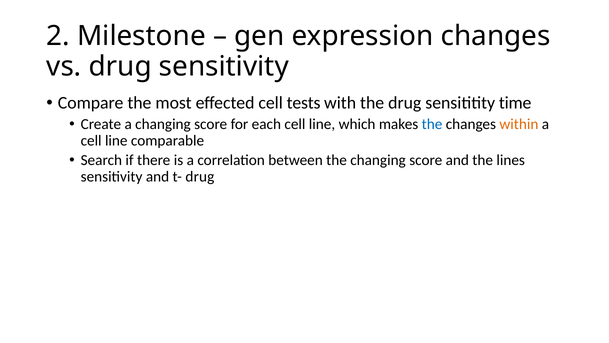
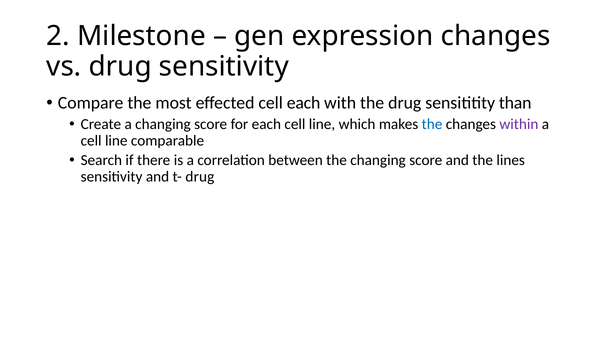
cell tests: tests -> each (304, 103)
time: time -> than (515, 103)
within colour: orange -> purple (519, 124)
